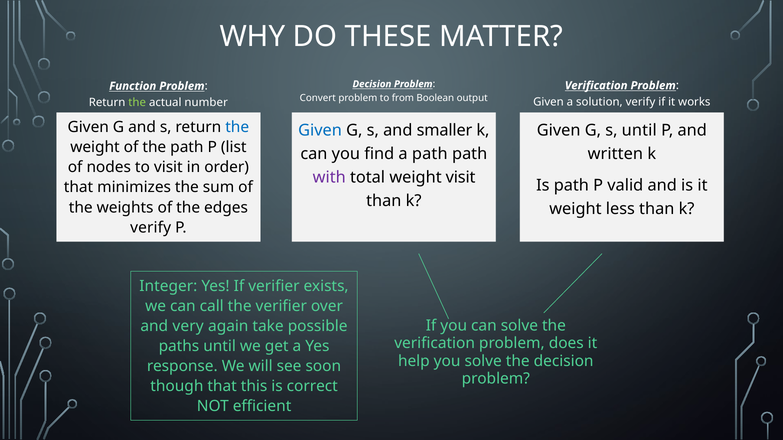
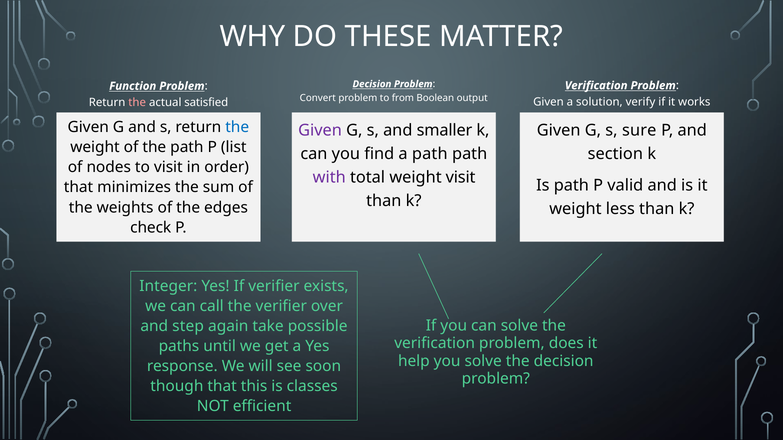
the colour: light green -> pink (137, 103)
number: number -> satisfied (206, 103)
Given colour: blue -> purple (320, 130)
s until: until -> sure (639, 130)
written: written -> section (615, 154)
verify: verify -> check (151, 228)
very: very -> step (188, 326)
correct: correct -> classes (312, 387)
